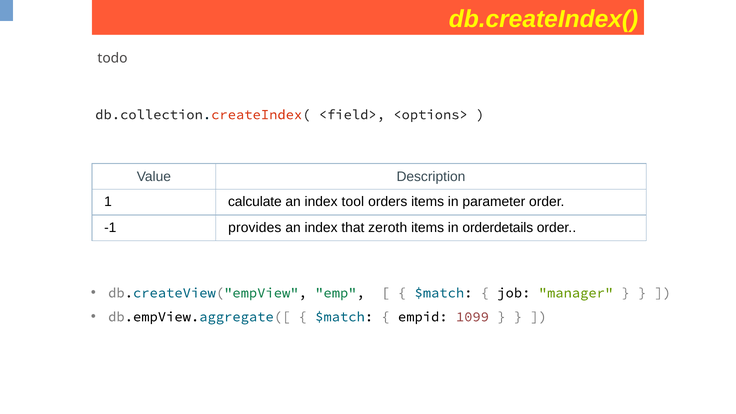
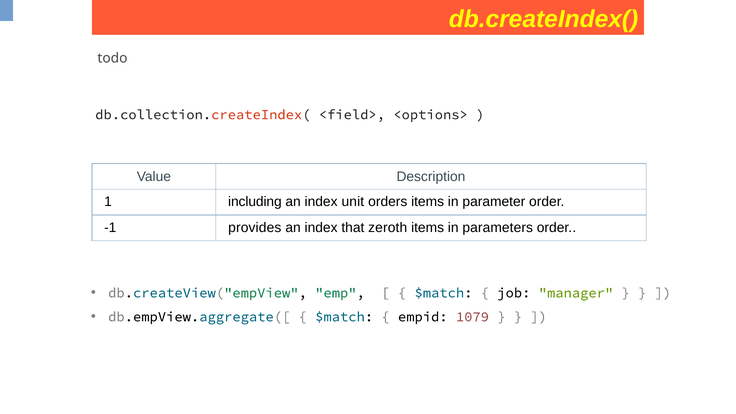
calculate: calculate -> including (255, 202)
tool: tool -> unit (353, 202)
orderdetails: orderdetails -> parameters (498, 228)
1099: 1099 -> 1079 (472, 317)
